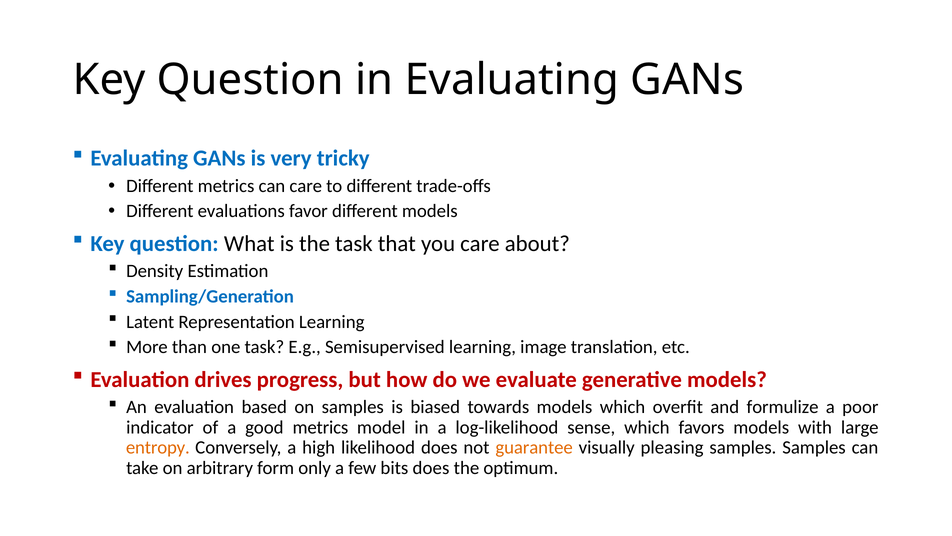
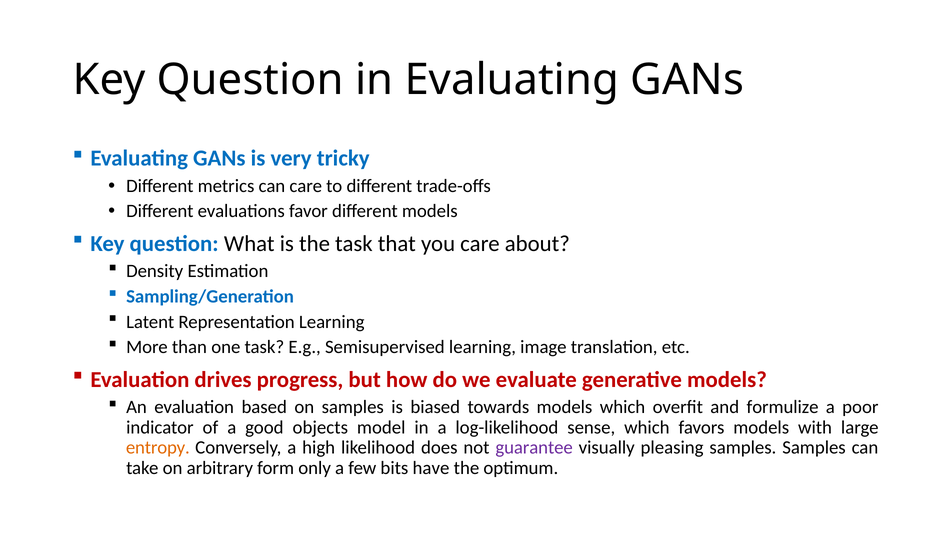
good metrics: metrics -> objects (320, 427)
guarantee colour: orange -> purple (534, 447)
bits does: does -> have (431, 468)
